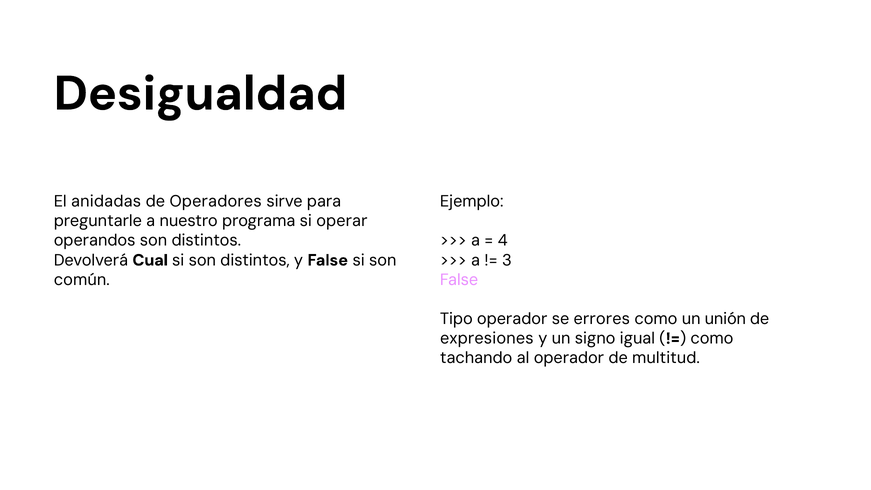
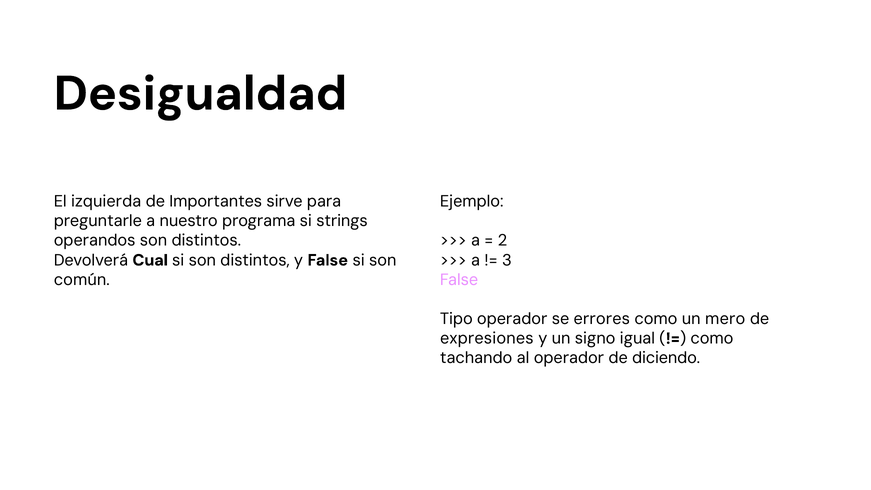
anidadas: anidadas -> izquierda (106, 201)
Operadores: Operadores -> Importantes (216, 201)
operar: operar -> strings (342, 221)
4: 4 -> 2 (502, 241)
unión: unión -> mero (725, 319)
multitud: multitud -> diciendo (666, 358)
